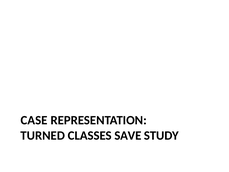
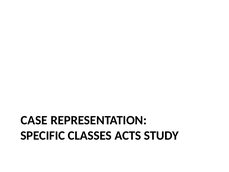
TURNED: TURNED -> SPECIFIC (43, 135)
SAVE: SAVE -> ACTS (128, 135)
